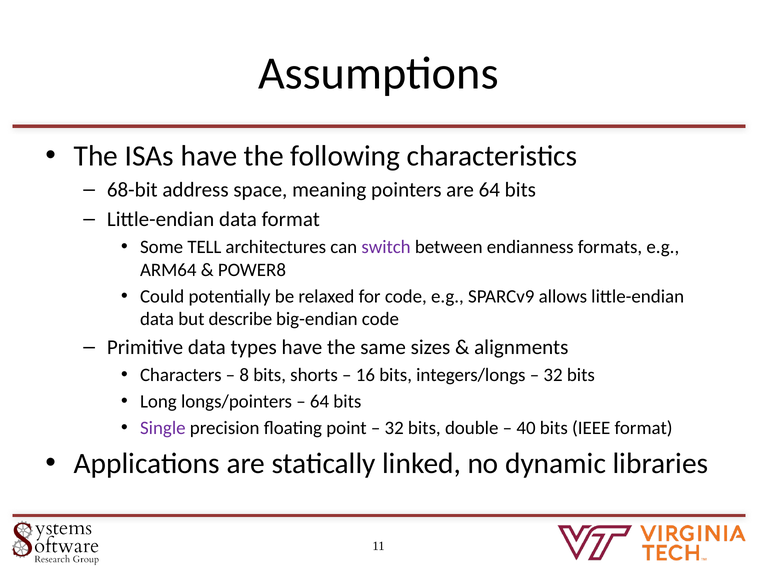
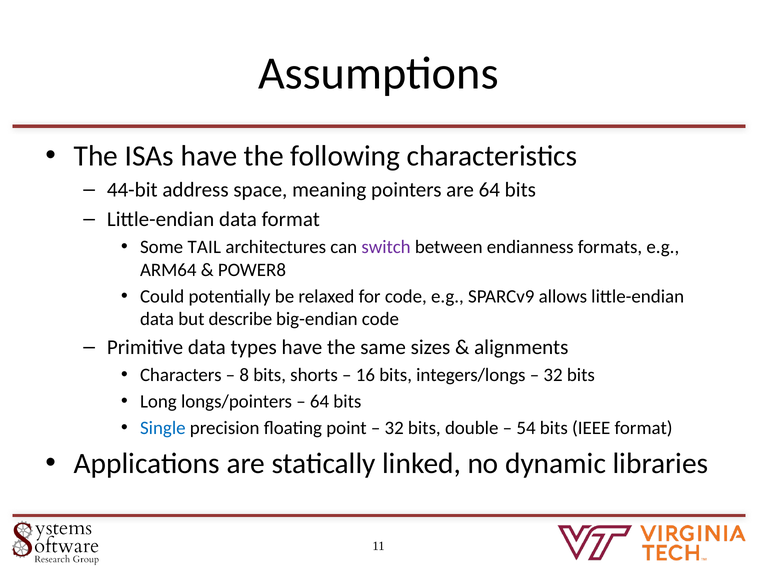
68-bit: 68-bit -> 44-bit (132, 190)
TELL: TELL -> TAIL (204, 247)
Single colour: purple -> blue (163, 428)
40: 40 -> 54 (526, 428)
